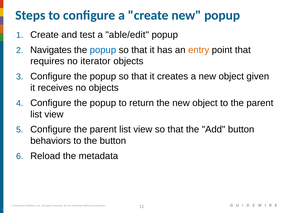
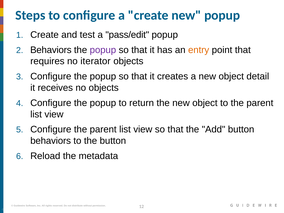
able/edit: able/edit -> pass/edit (127, 35)
Navigates: Navigates -> Behaviors (51, 50)
popup colour: blue -> purple (103, 50)
given: given -> detail (258, 76)
